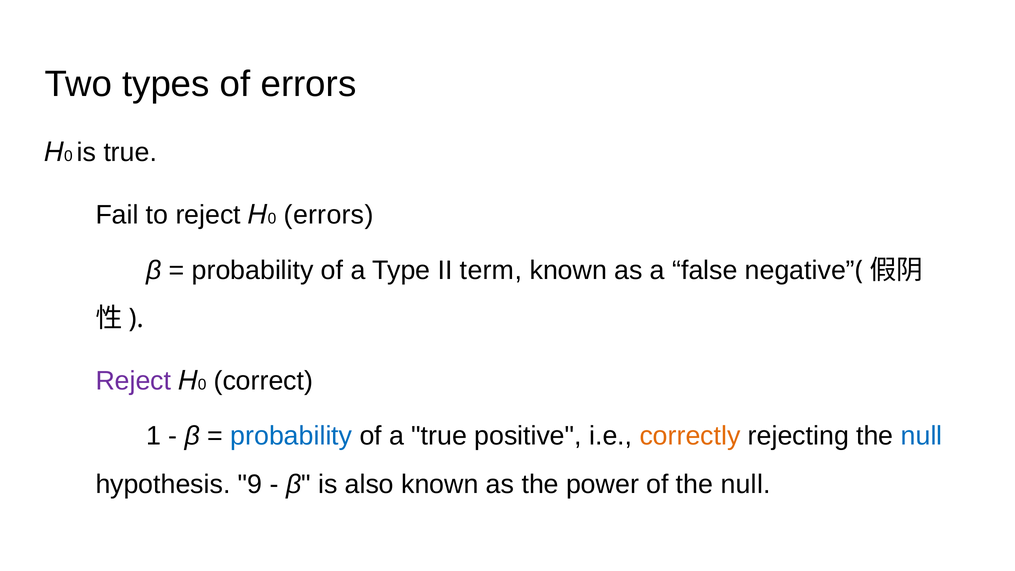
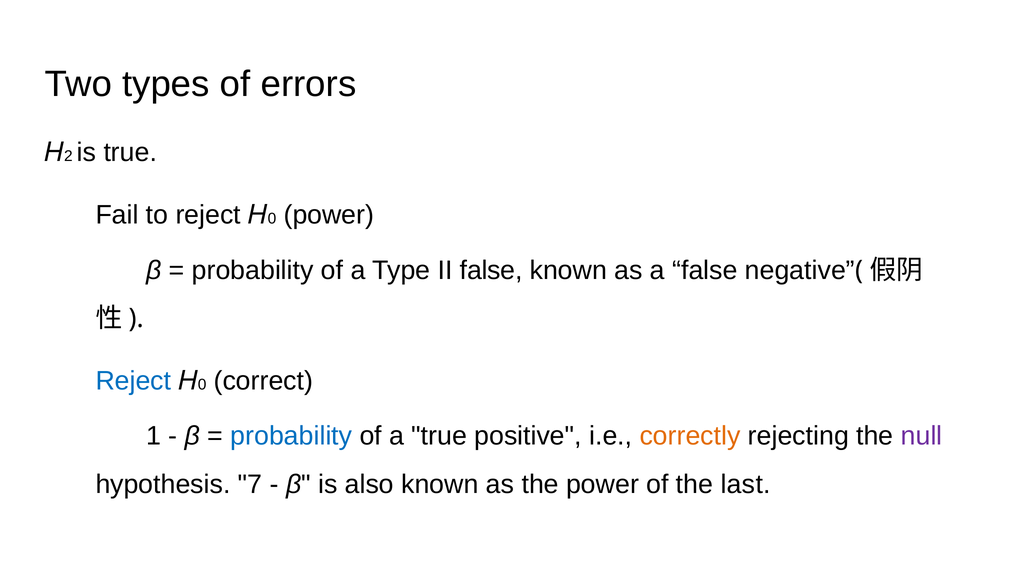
0: 0 -> 2 (68, 156)
errors: errors -> power (329, 215)
II term: term -> false (491, 270)
Reject colour: purple -> blue (133, 381)
null colour: blue -> purple (922, 436)
9: 9 -> 7 (250, 484)
of the null: null -> last (746, 484)
